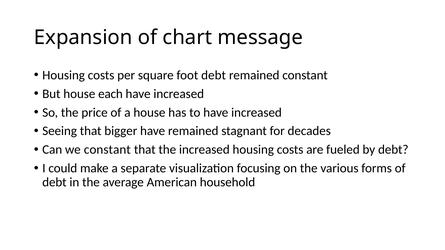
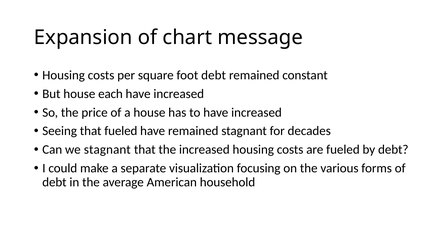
that bigger: bigger -> fueled (121, 131)
we constant: constant -> stagnant (107, 150)
